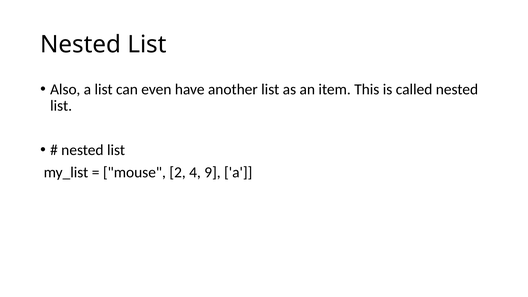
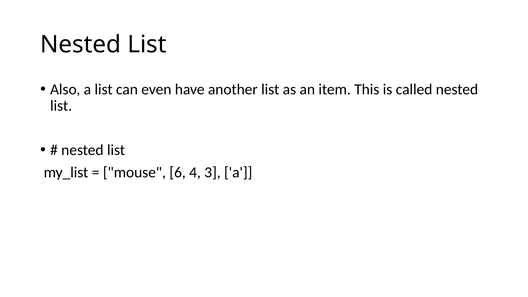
2: 2 -> 6 (178, 172)
9: 9 -> 3 (212, 172)
